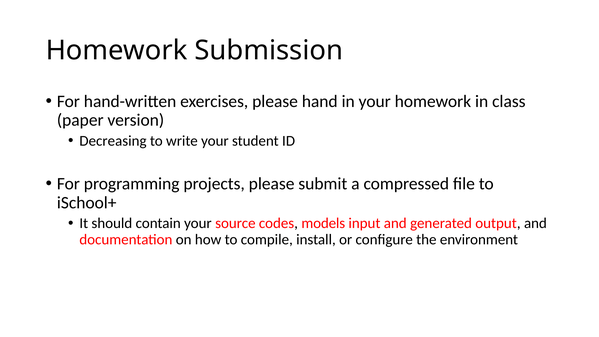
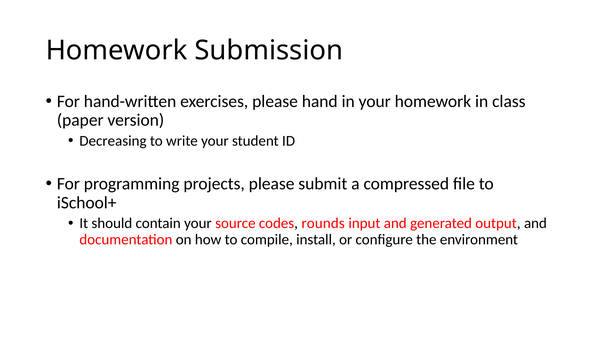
models: models -> rounds (323, 223)
